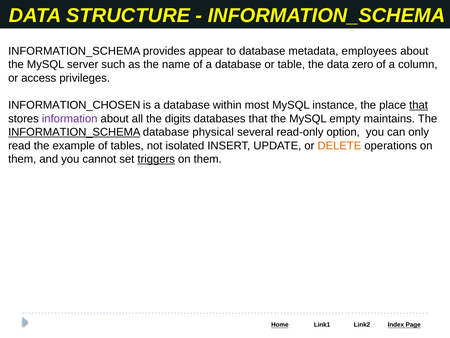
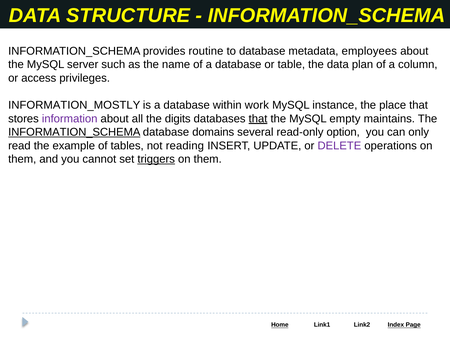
appear: appear -> routine (206, 51)
zero: zero -> plan (363, 64)
INFORMATION_CHOSEN: INFORMATION_CHOSEN -> INFORMATION_MOSTLY (74, 105)
most: most -> work (257, 105)
that underline: present -> none (419, 105)
that underline: none -> present (258, 118)
physical: physical -> domains (213, 132)
isolated: isolated -> reading (185, 145)
DELETE colour: orange -> purple (339, 145)
